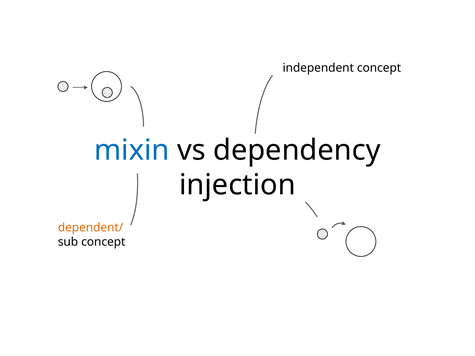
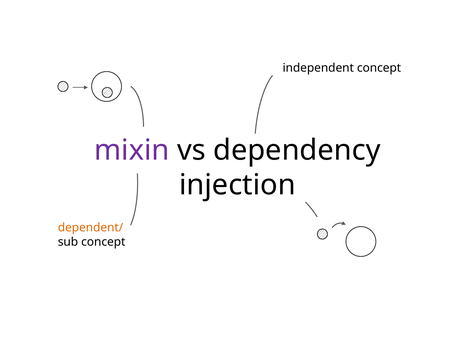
mixin colour: blue -> purple (132, 150)
